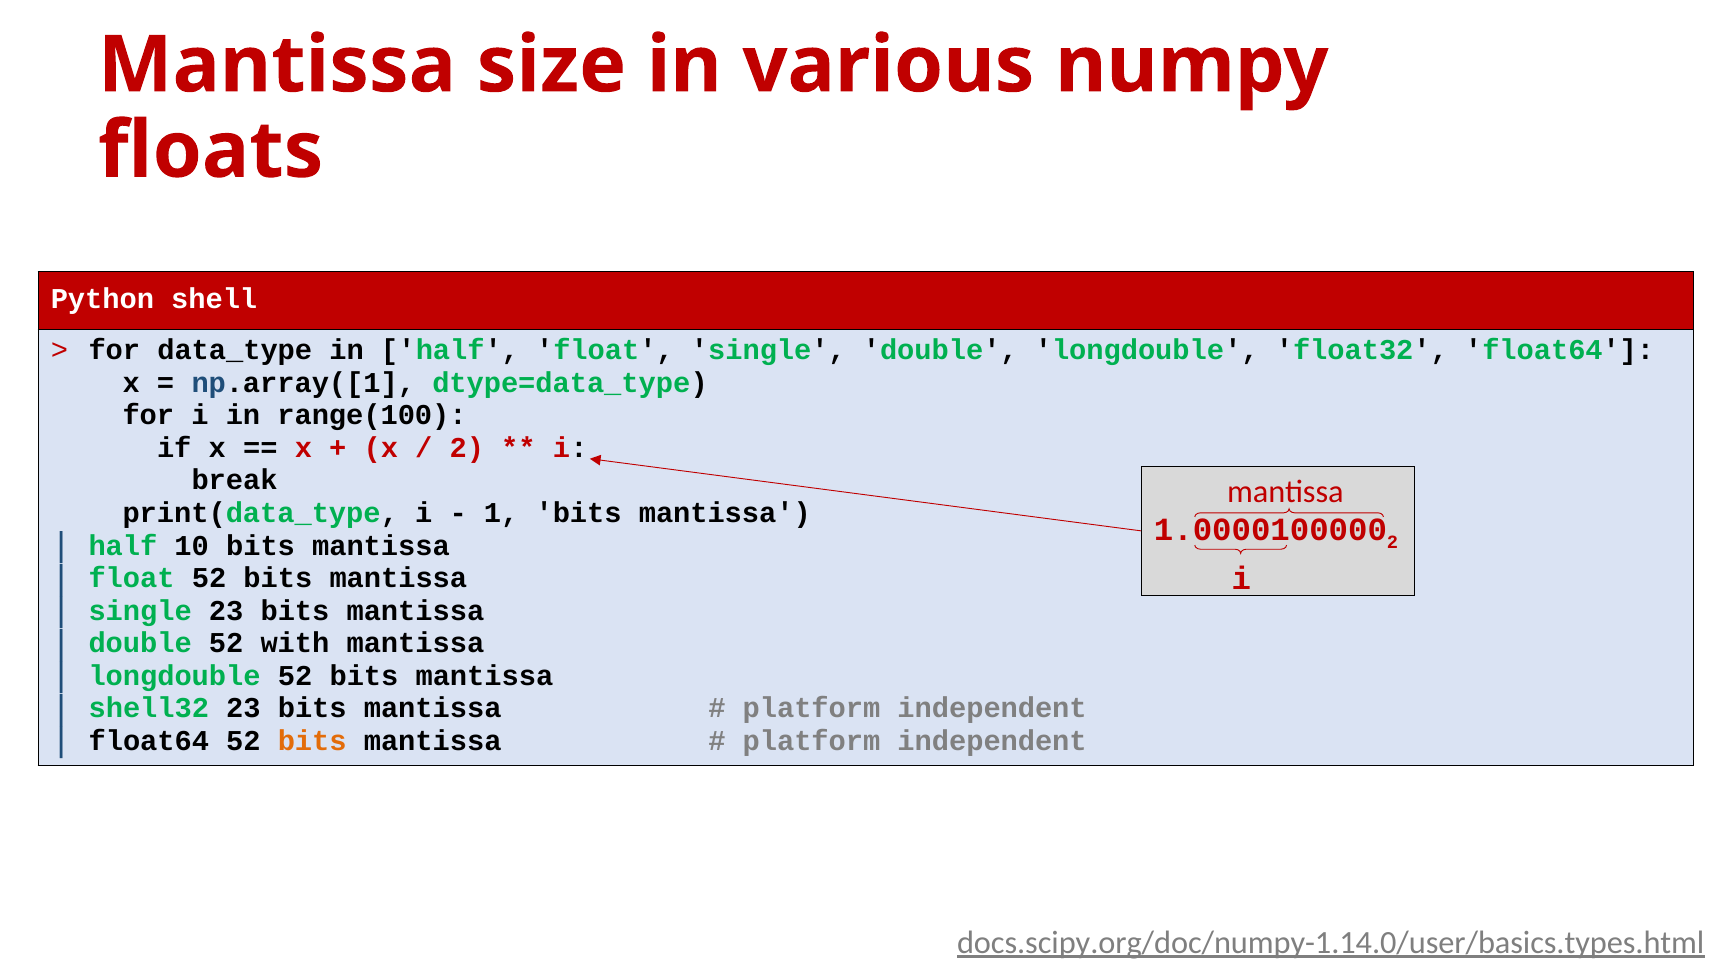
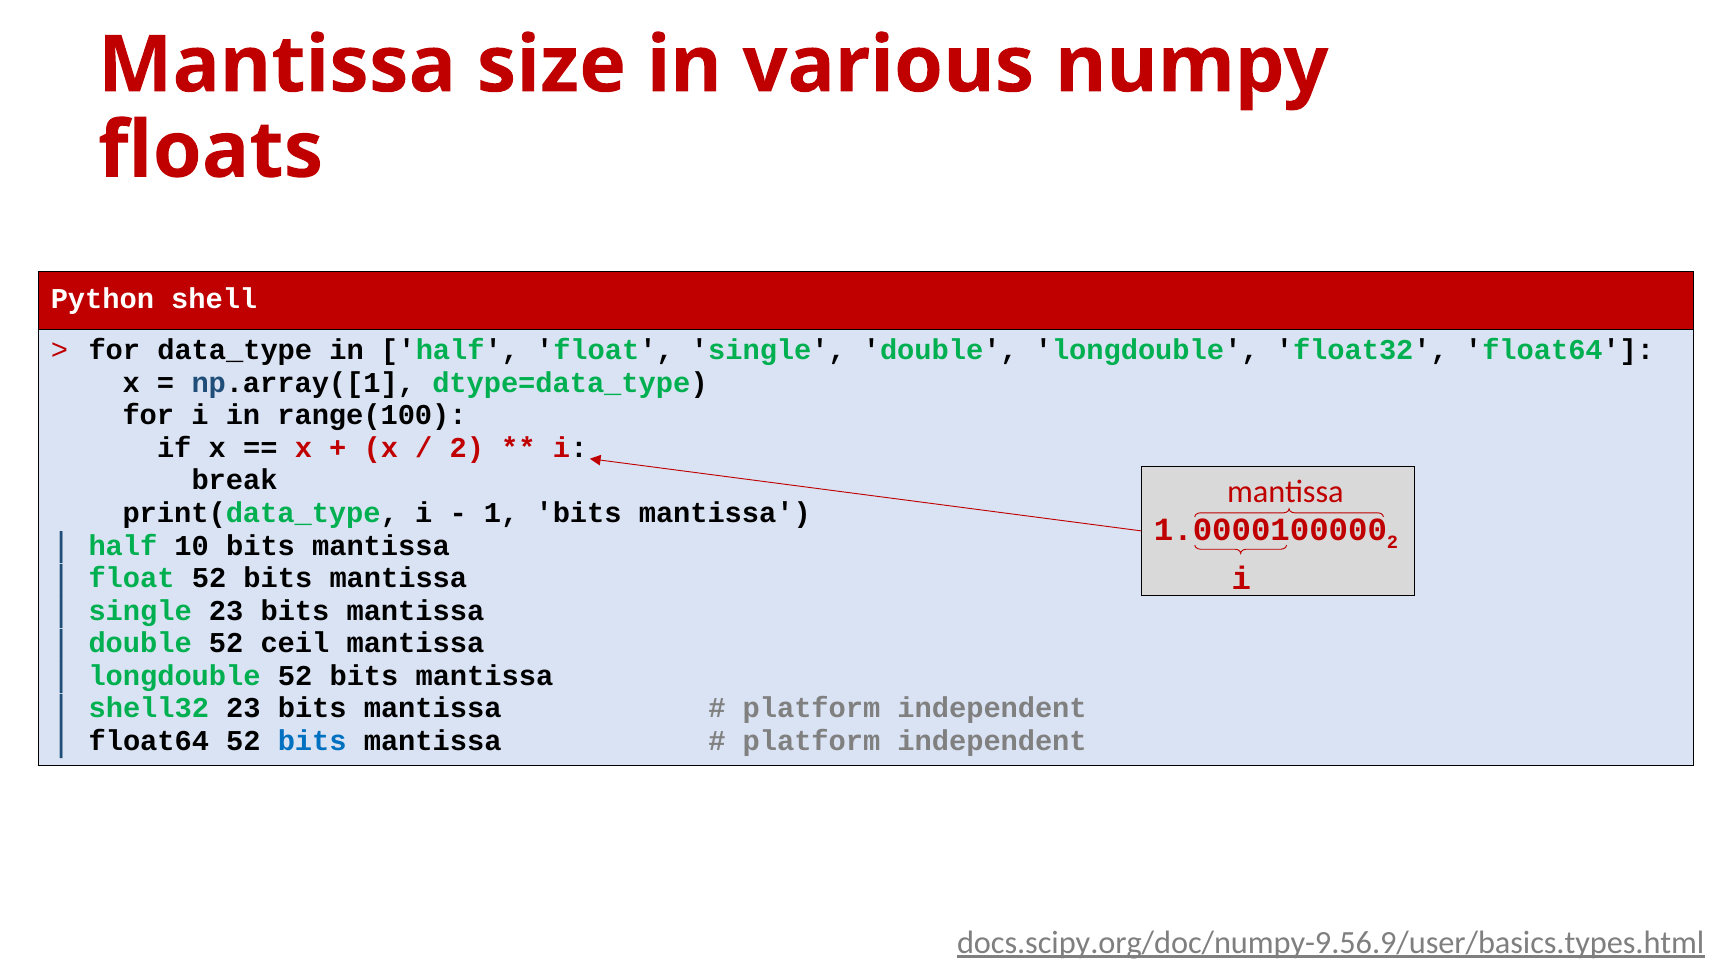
with: with -> ceil (295, 643)
bits colour: orange -> blue (312, 741)
docs.scipy.org/doc/numpy-1.14.0/user/basics.types.html: docs.scipy.org/doc/numpy-1.14.0/user/basics.types.html -> docs.scipy.org/doc/numpy-9.56.9/user/basics.types.html (1331, 942)
